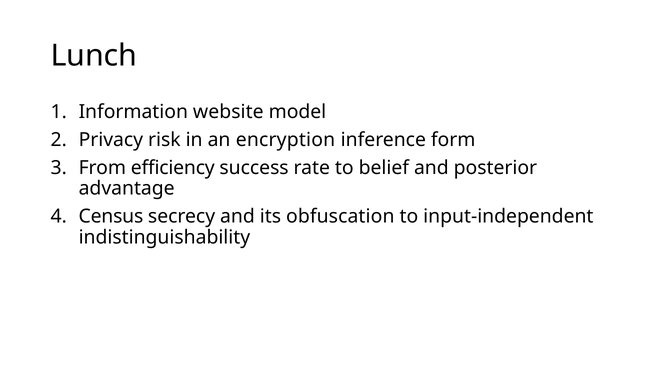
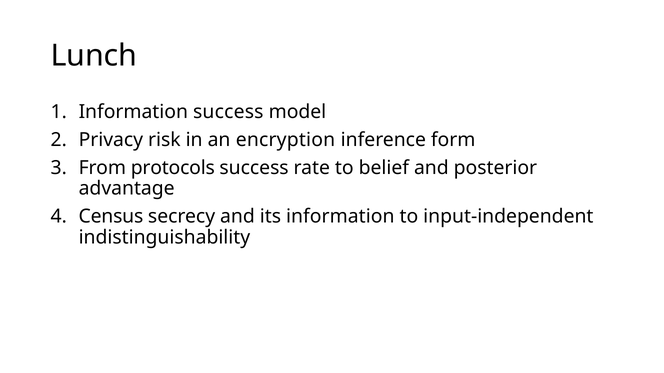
Information website: website -> success (228, 112)
efficiency: efficiency -> protocols (173, 168)
its obfuscation: obfuscation -> information (340, 217)
